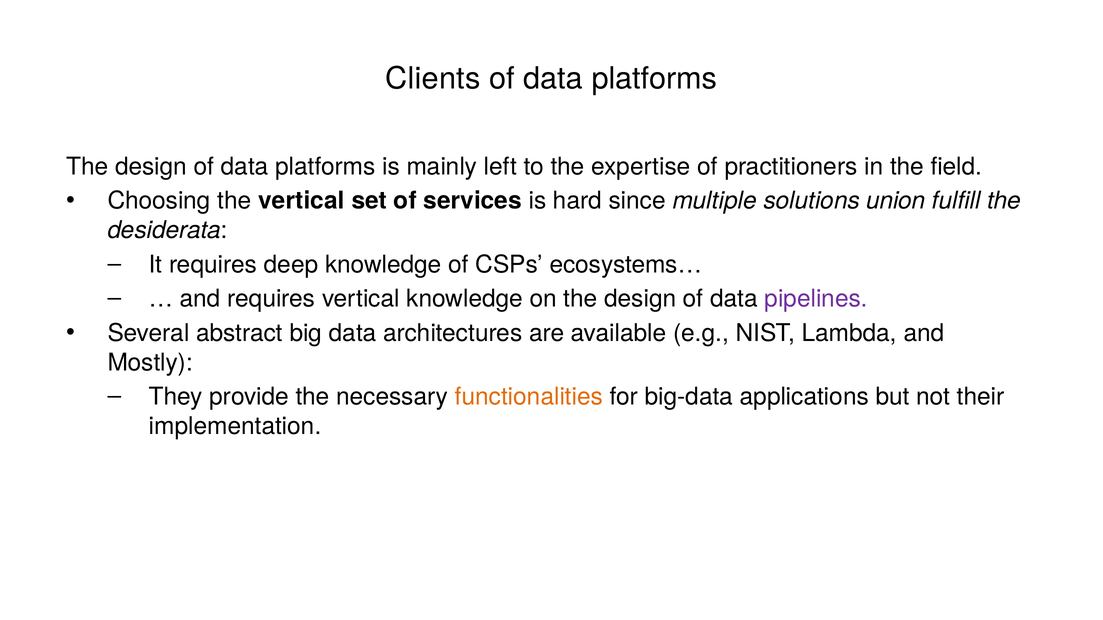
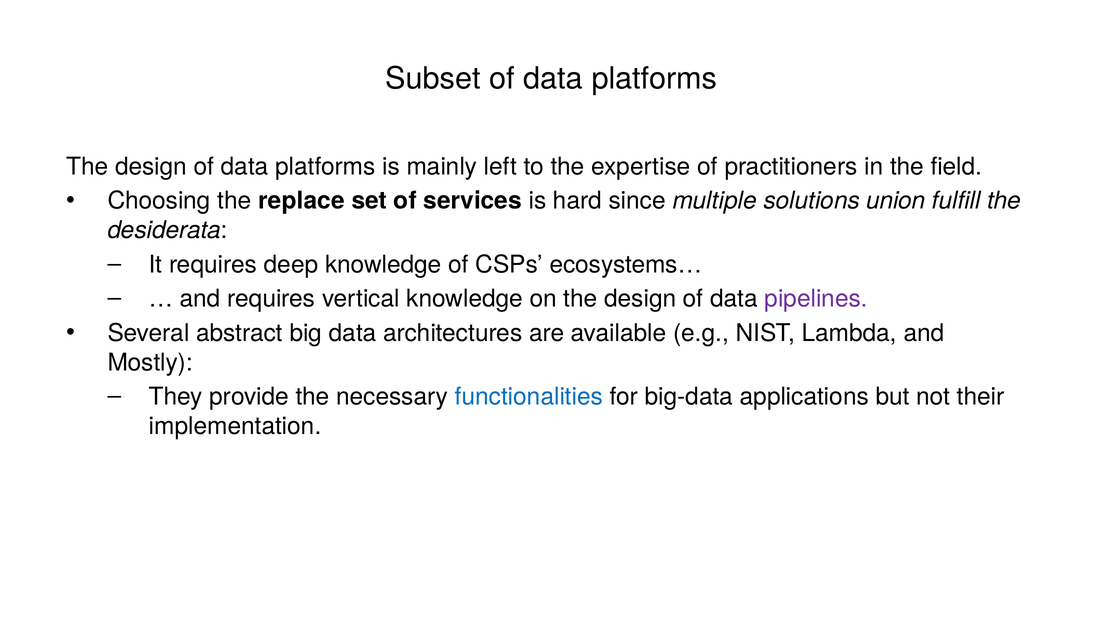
Clients: Clients -> Subset (433, 79)
the vertical: vertical -> replace (301, 201)
functionalities colour: orange -> blue (529, 397)
